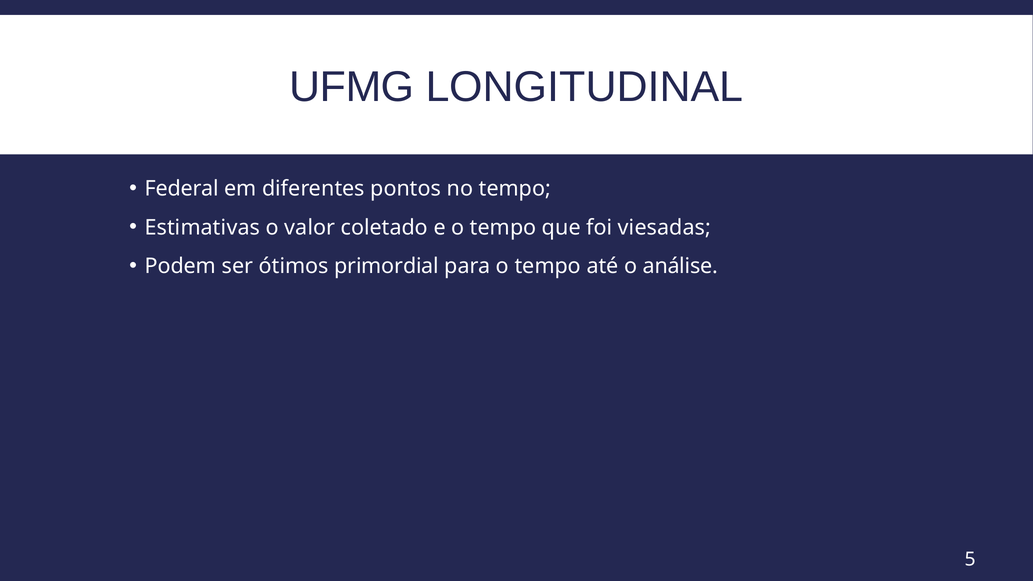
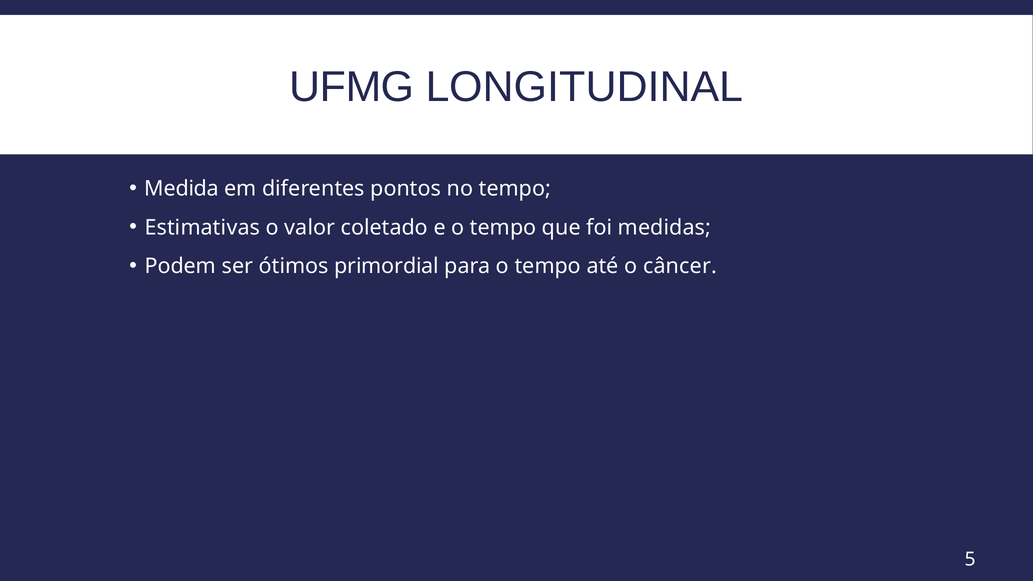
Federal: Federal -> Medida (182, 189)
viesadas: viesadas -> medidas (664, 227)
análise: análise -> câncer (680, 266)
